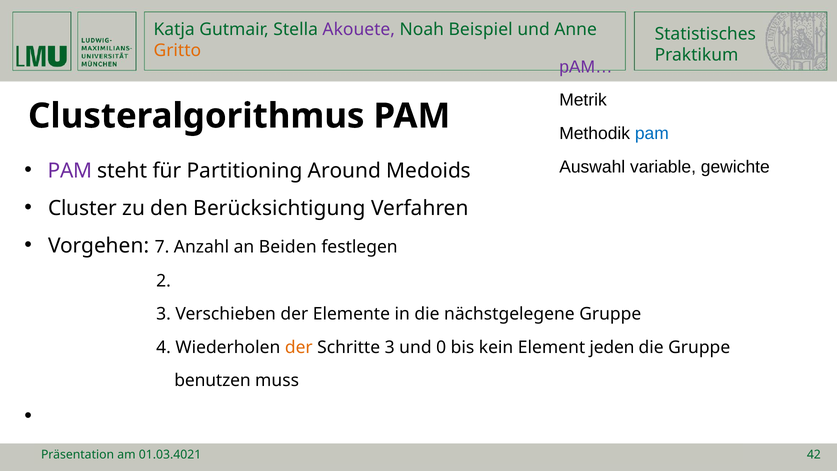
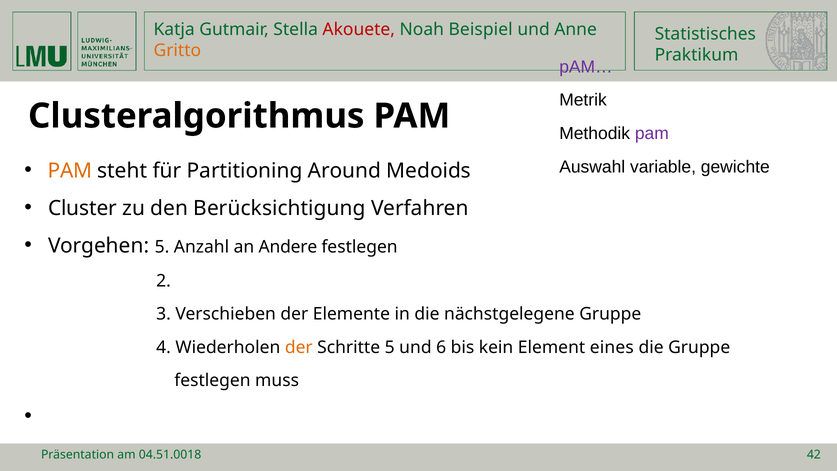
Akouete colour: purple -> red (359, 29)
pam colour: blue -> purple (652, 133)
PAM colour: purple -> orange (70, 171)
Vorgehen 7: 7 -> 5 (162, 247)
Beiden: Beiden -> Andere (288, 247)
Schritte 3: 3 -> 5 (390, 347)
0: 0 -> 6 (441, 347)
jeden: jeden -> eines (612, 347)
benutzen: benutzen -> festlegen (212, 381)
01.03.4021: 01.03.4021 -> 04.51.0018 (170, 455)
